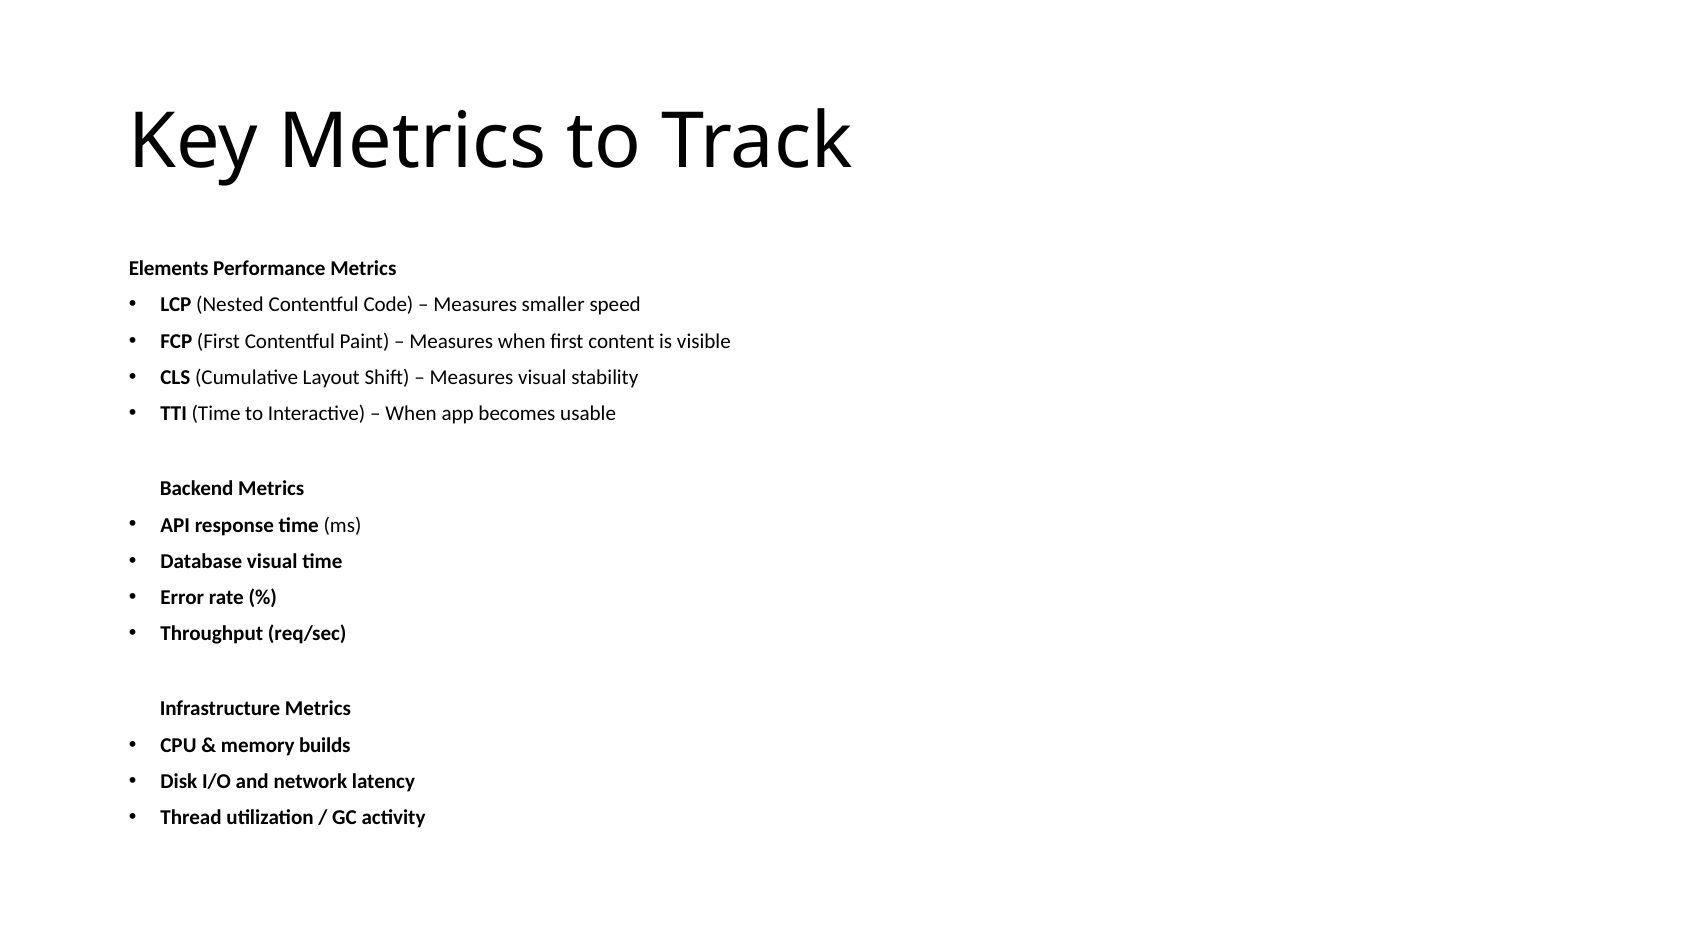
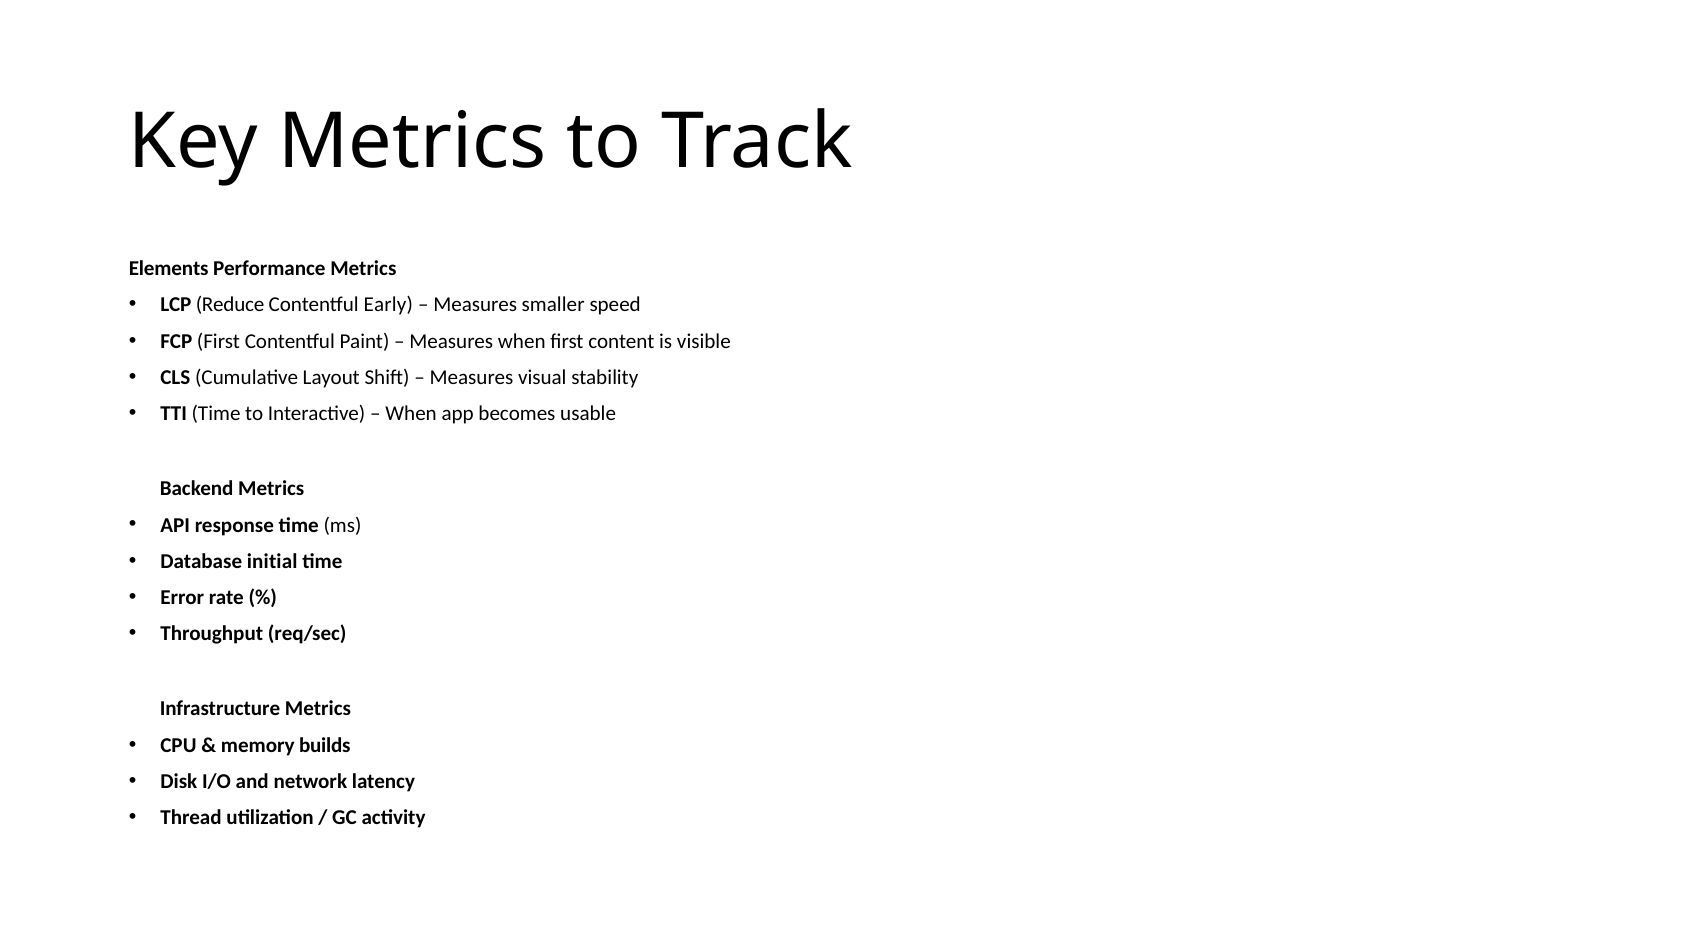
Nested: Nested -> Reduce (230, 305)
Code: Code -> Early (388, 305)
Database visual: visual -> initial (272, 561)
